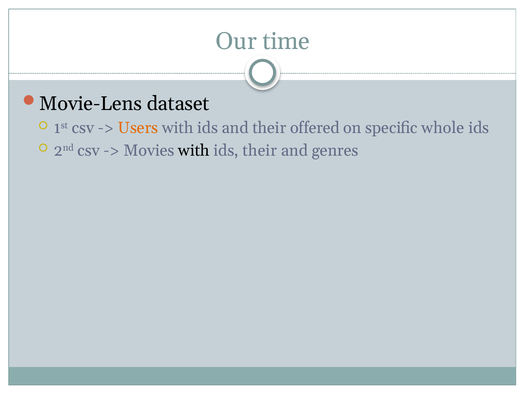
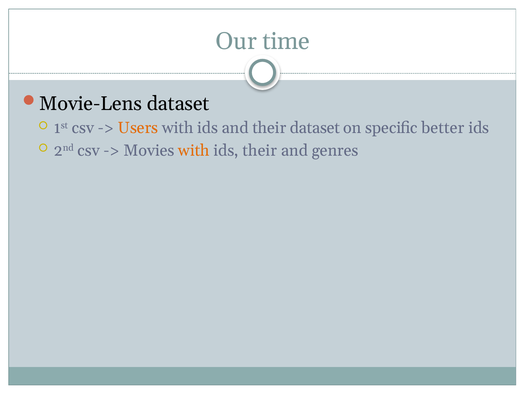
their offered: offered -> dataset (315, 128)
whole: whole -> better (443, 128)
with colour: black -> orange (194, 150)
